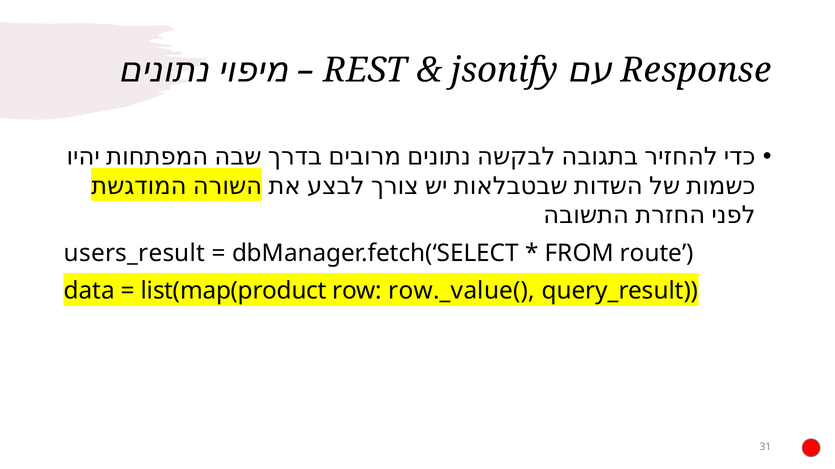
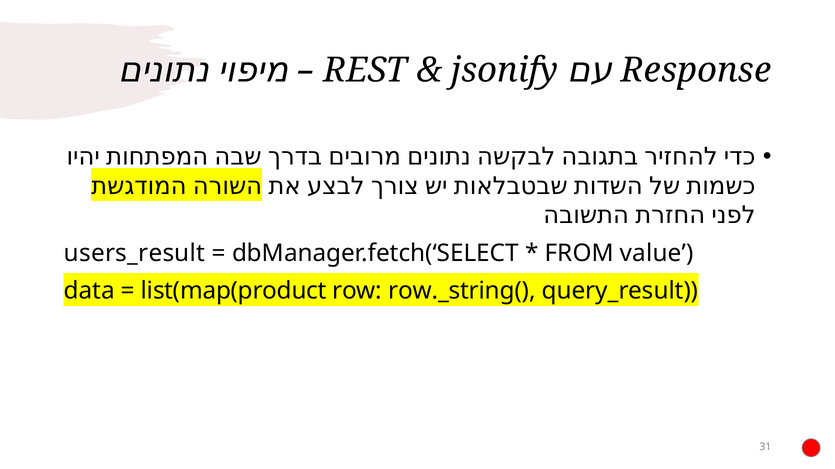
route: route -> value (657, 253)
row._value(: row._value( -> row._string( (462, 291)
